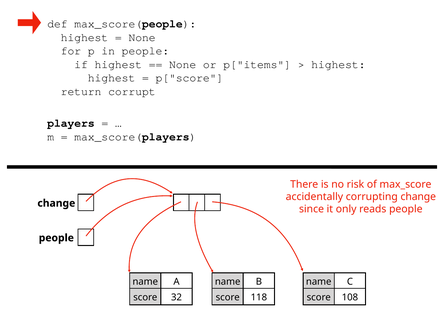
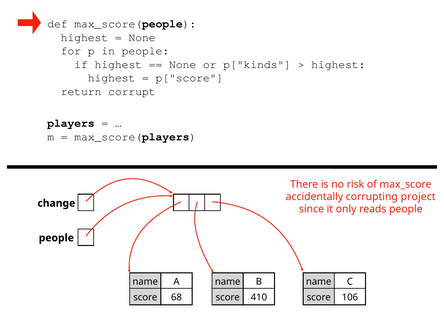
p["items: p["items -> p["kinds (257, 64)
corrupting change: change -> project (418, 197)
32: 32 -> 68 (177, 297)
118: 118 -> 410 (259, 297)
108: 108 -> 106 (350, 297)
